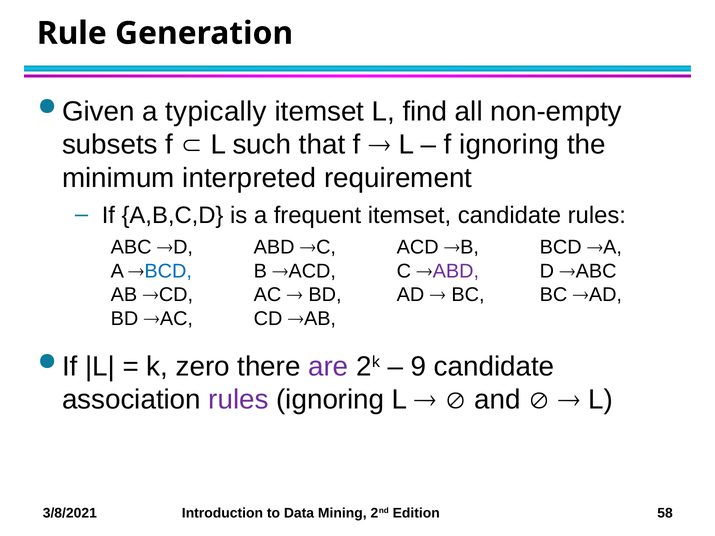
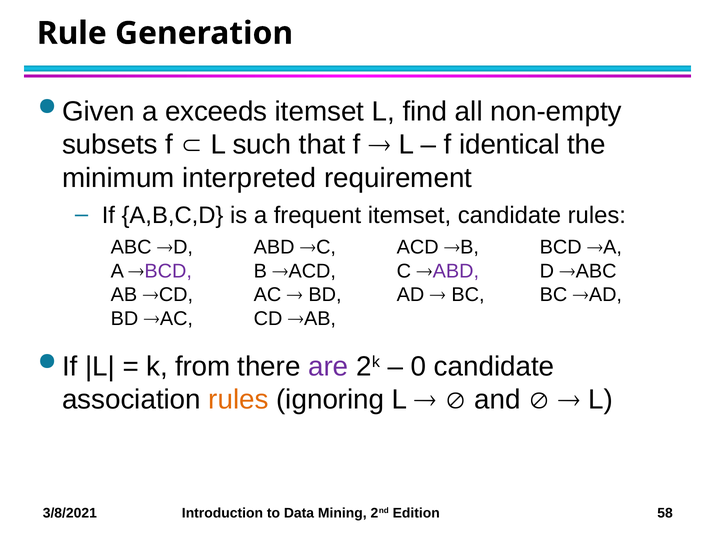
typically: typically -> exceeds (216, 111)
f ignoring: ignoring -> identical (509, 145)
BCD colour: blue -> purple (168, 271)
zero: zero -> from (203, 367)
9: 9 -> 0 (419, 367)
rules colour: purple -> orange (239, 400)
